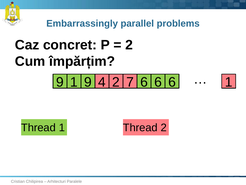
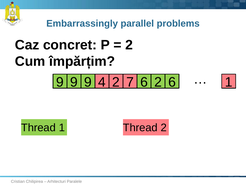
1: 1 -> 9 (74, 82)
7 6 6: 6 -> 2 (158, 82)
